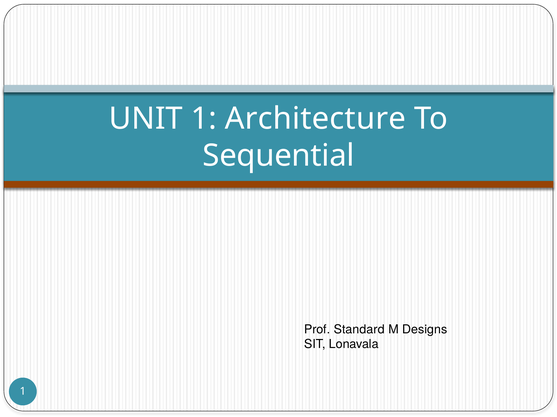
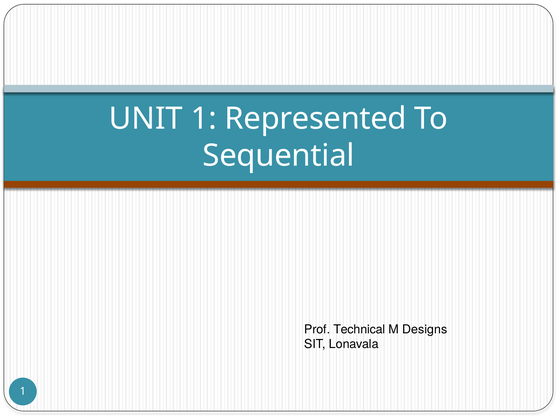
Architecture: Architecture -> Represented (316, 119)
Standard: Standard -> Technical (359, 330)
